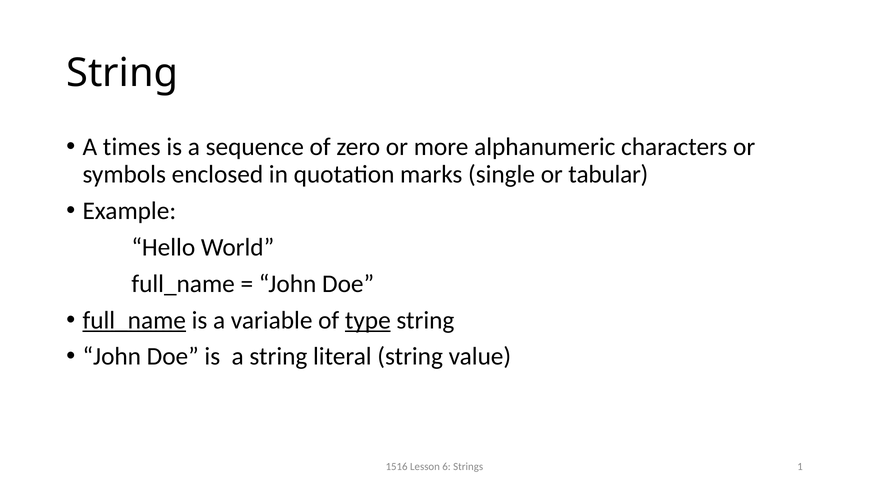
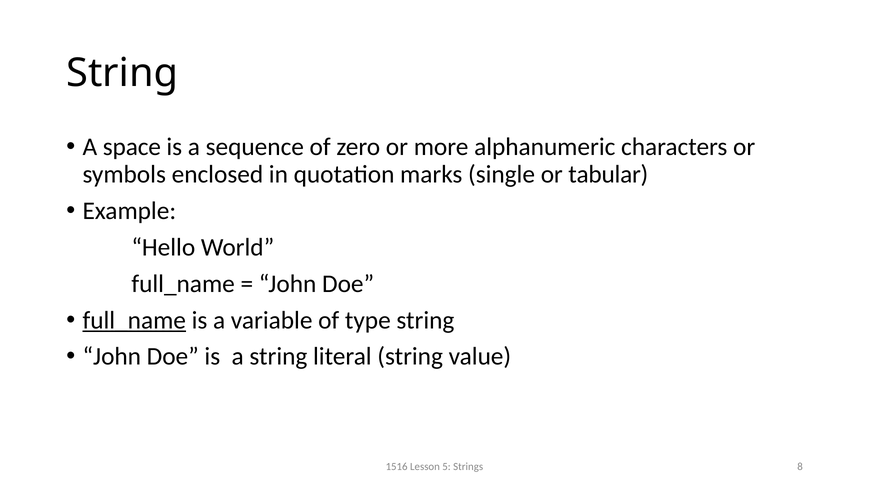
times: times -> space (132, 147)
type underline: present -> none (368, 320)
6: 6 -> 5 (447, 467)
1: 1 -> 8 (800, 467)
